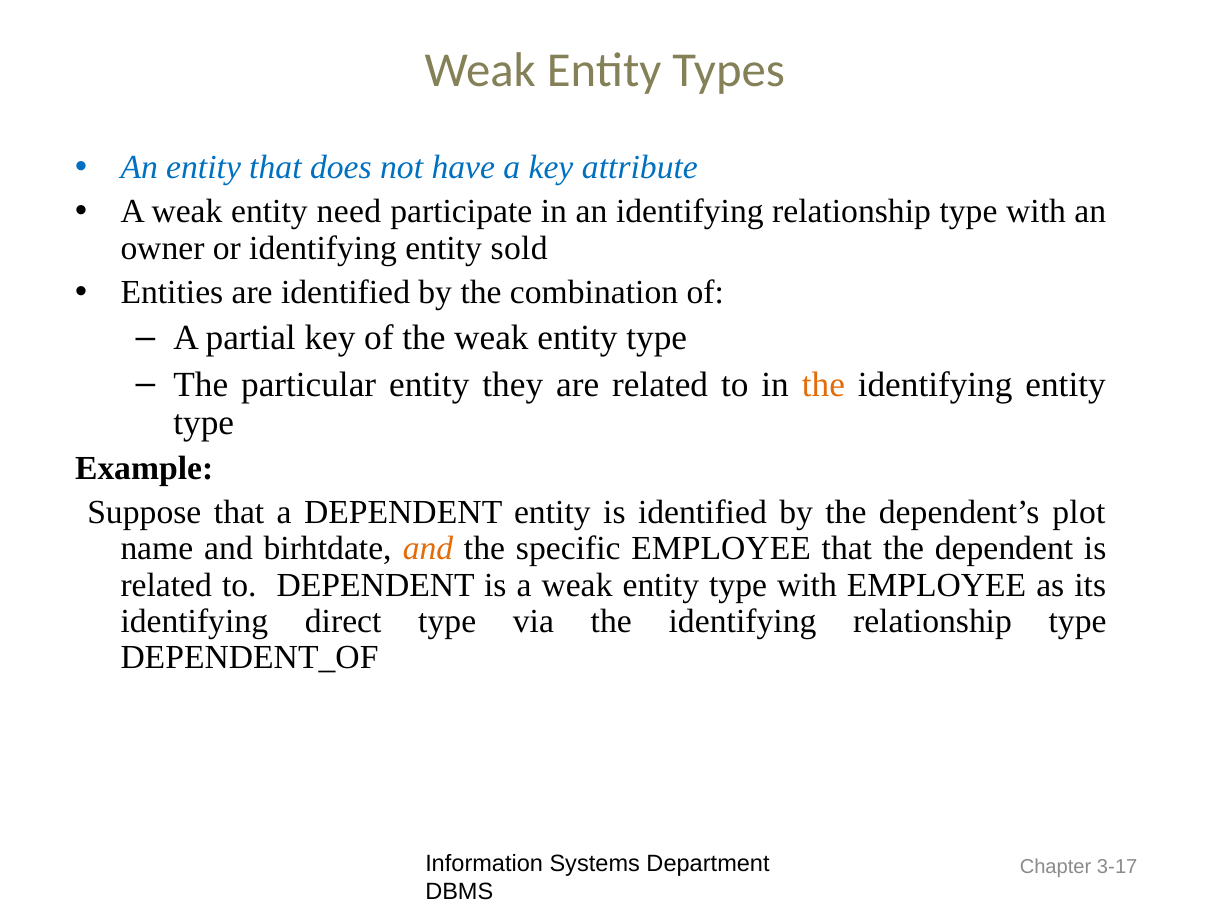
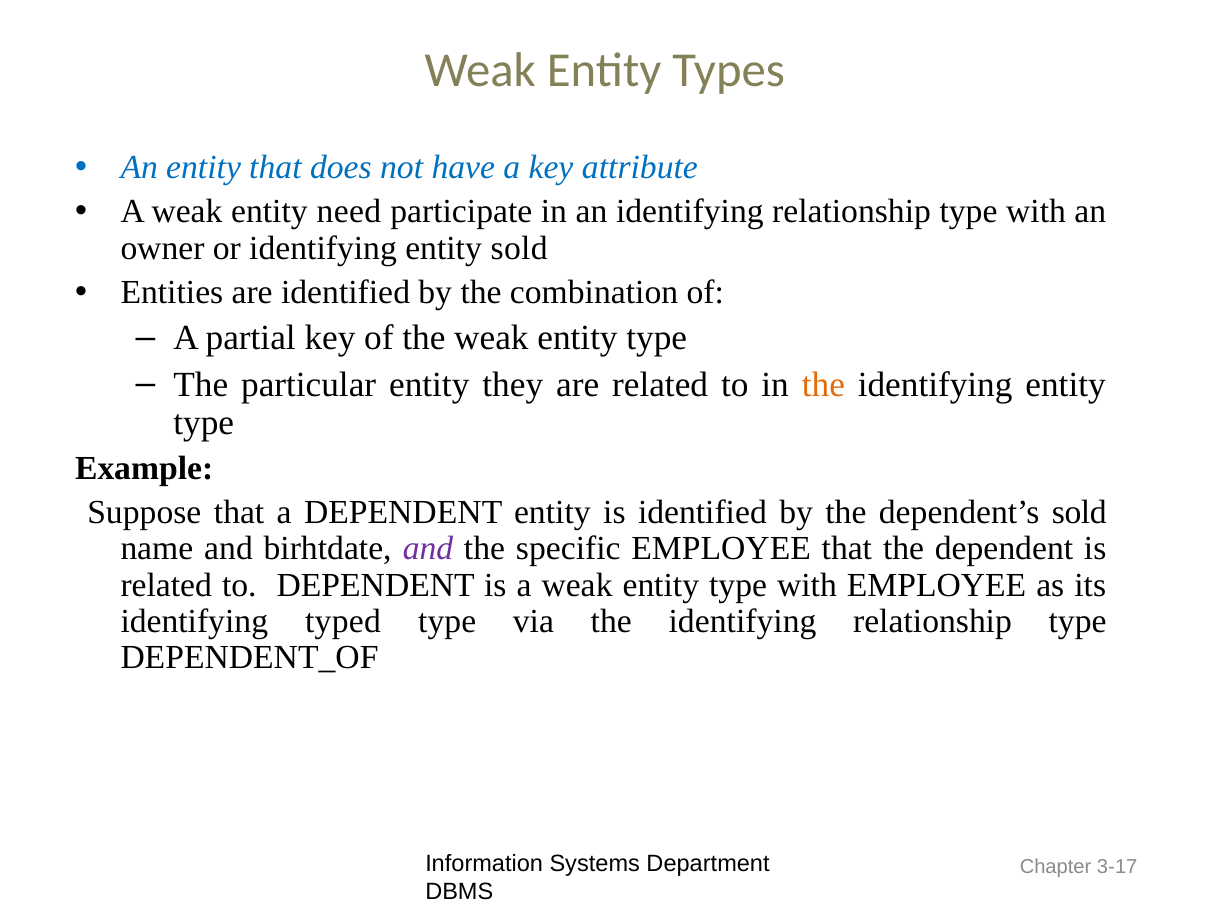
dependent’s plot: plot -> sold (1079, 512)
and colour: orange -> purple (428, 548)
direct: direct -> typed (343, 621)
